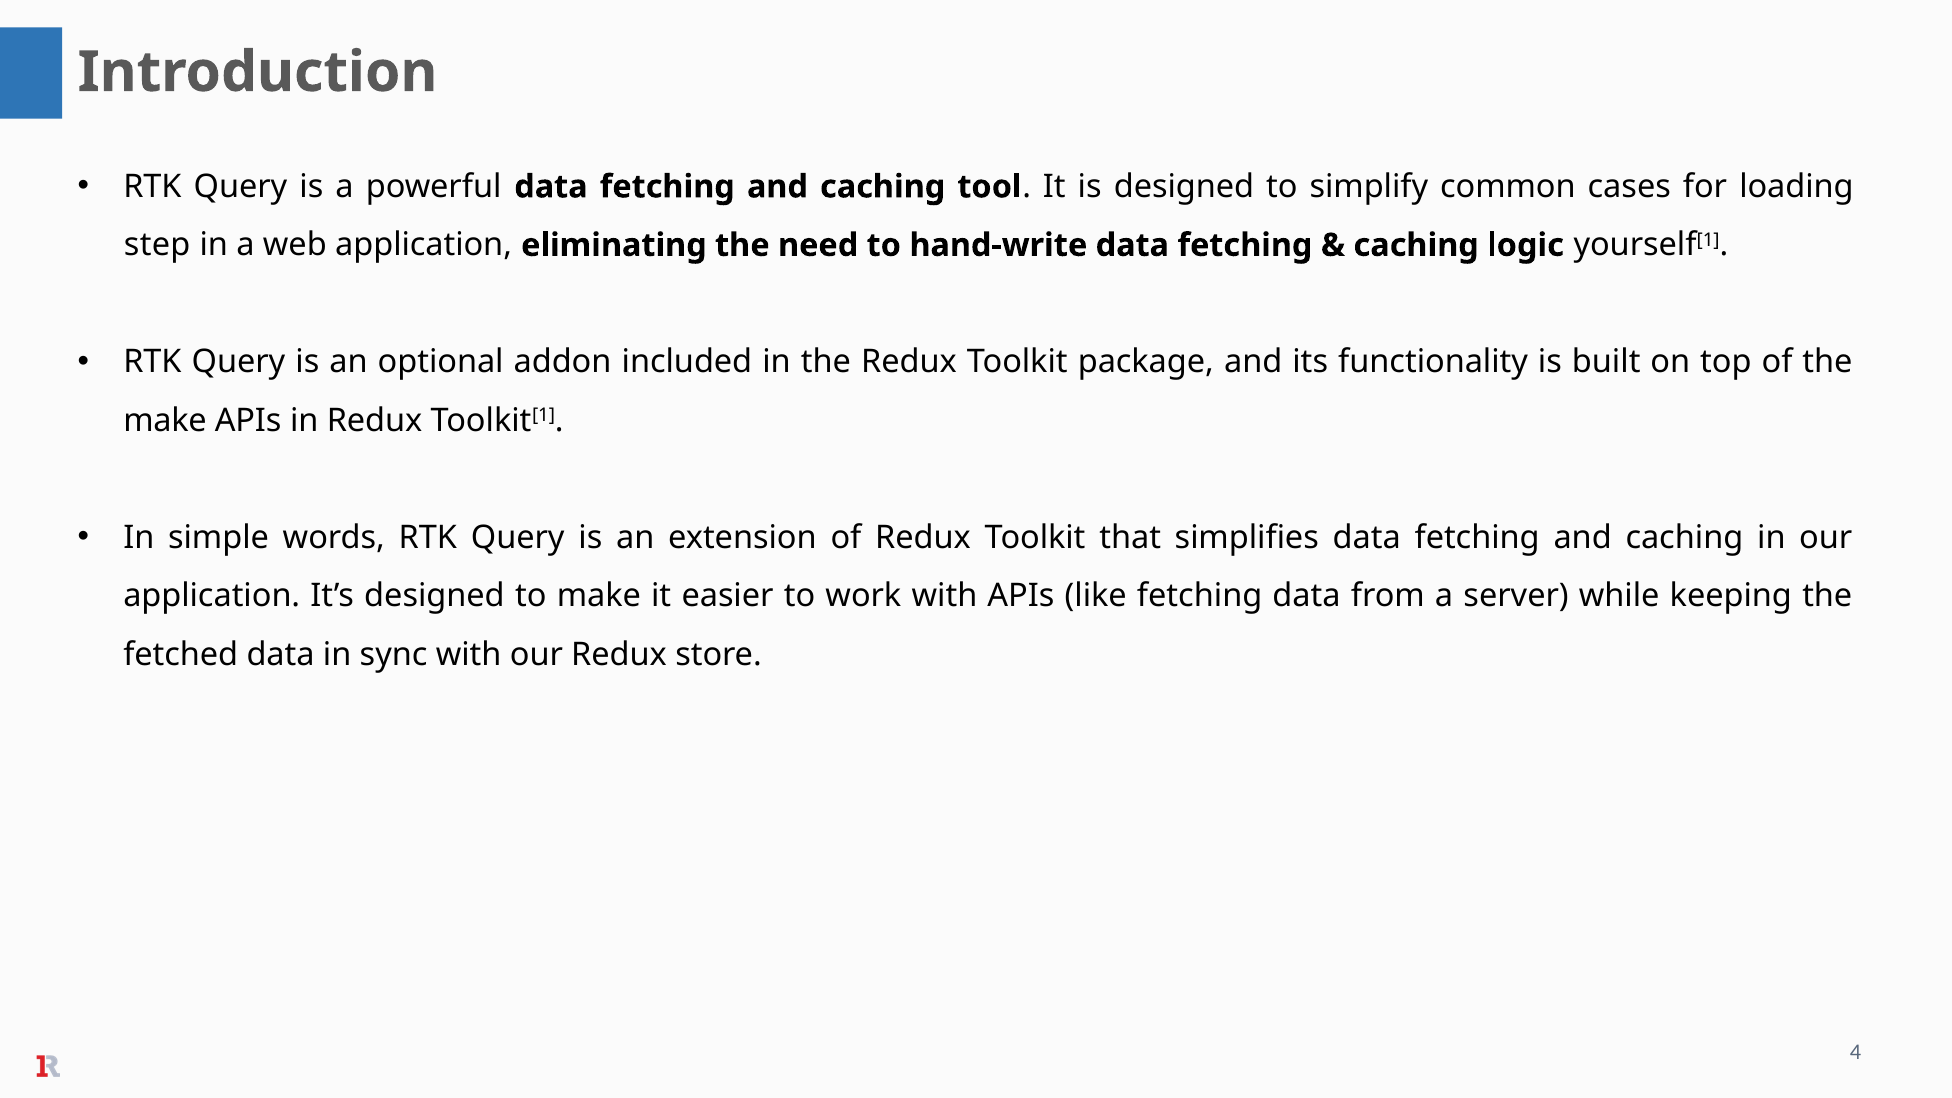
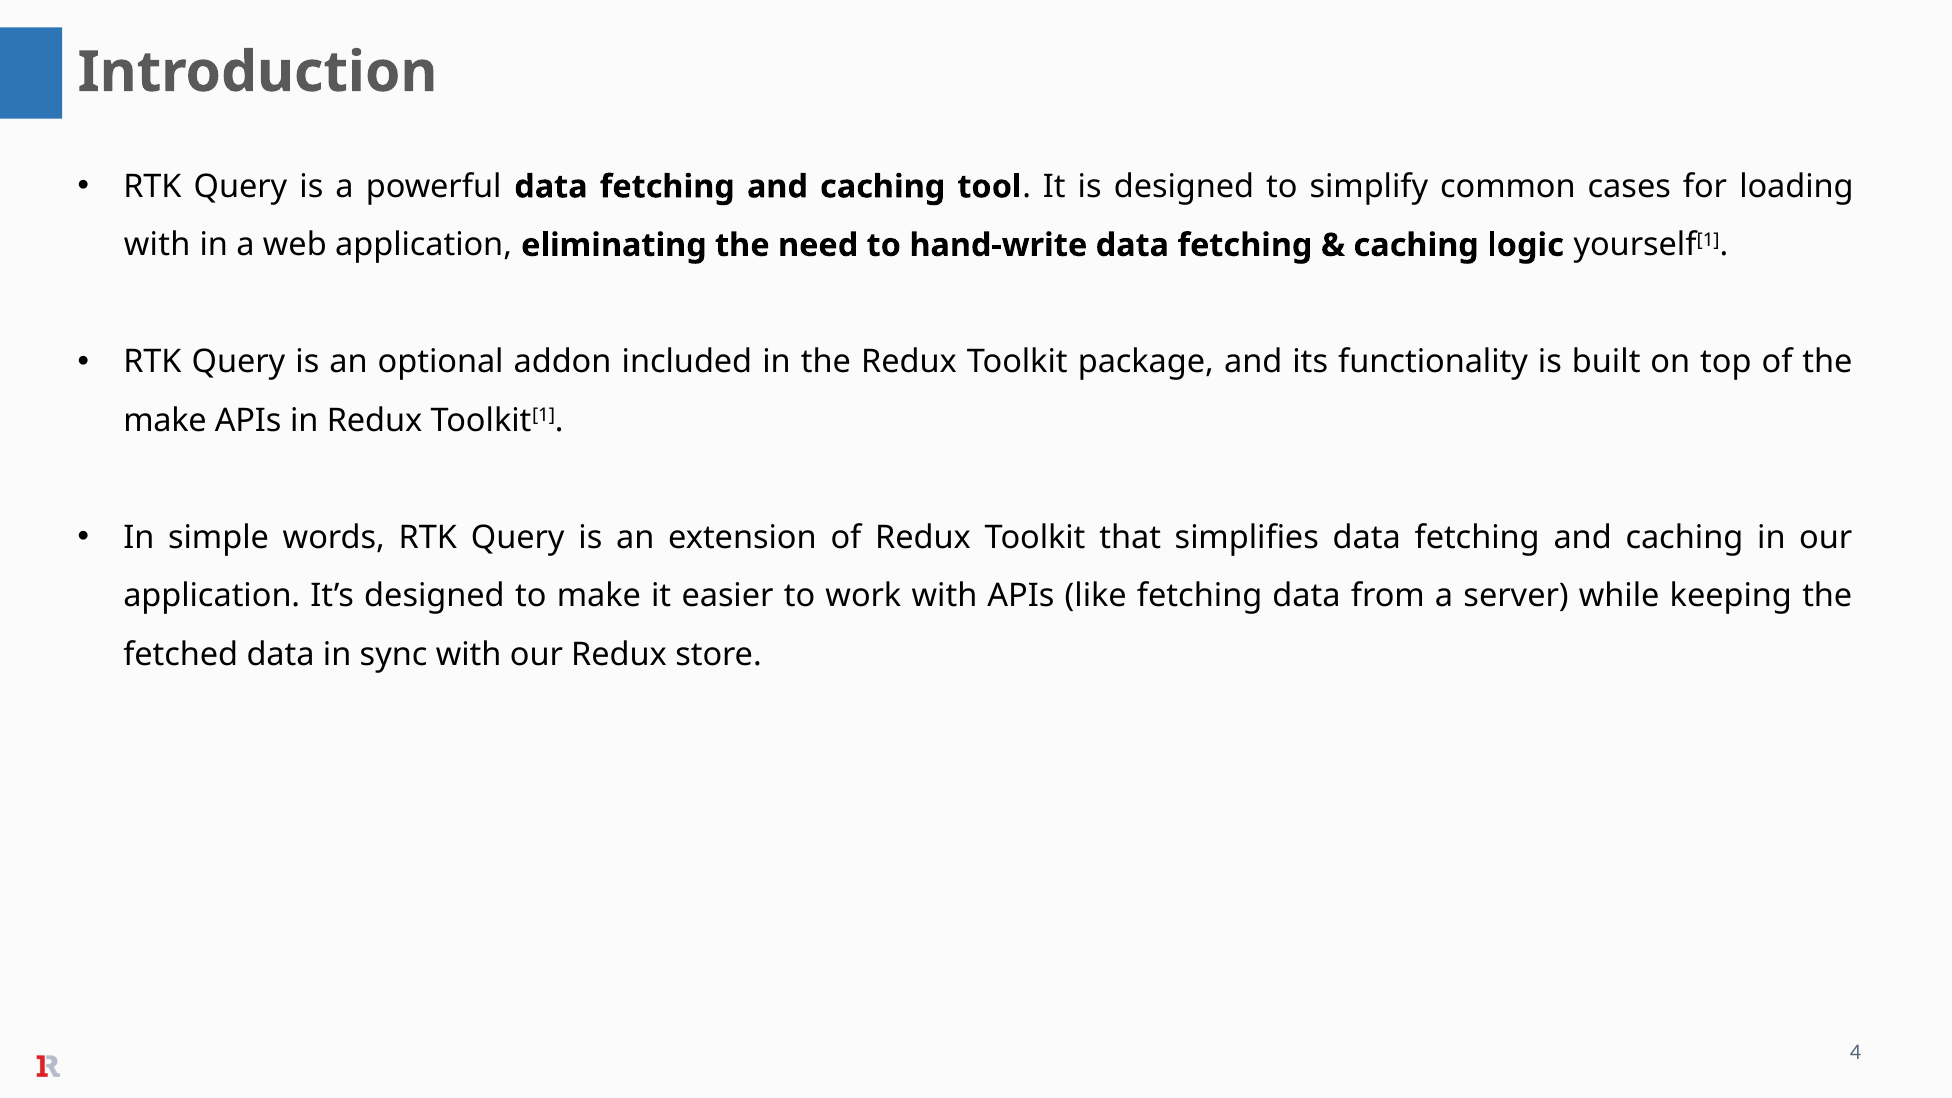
step: step -> with (157, 245)
